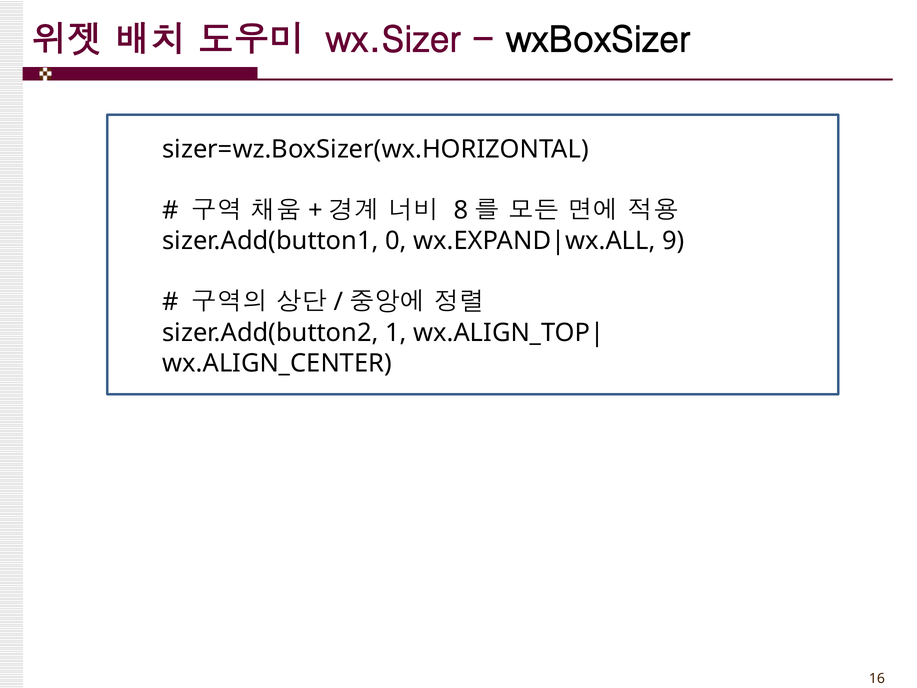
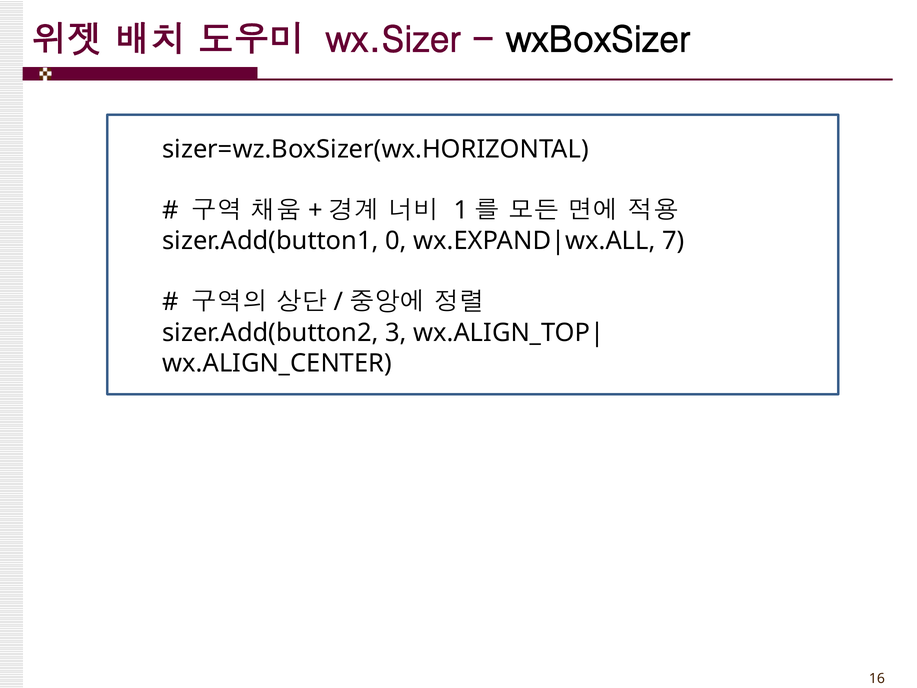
8: 8 -> 1 (461, 210)
9: 9 -> 7 (673, 241)
1: 1 -> 3 (396, 333)
